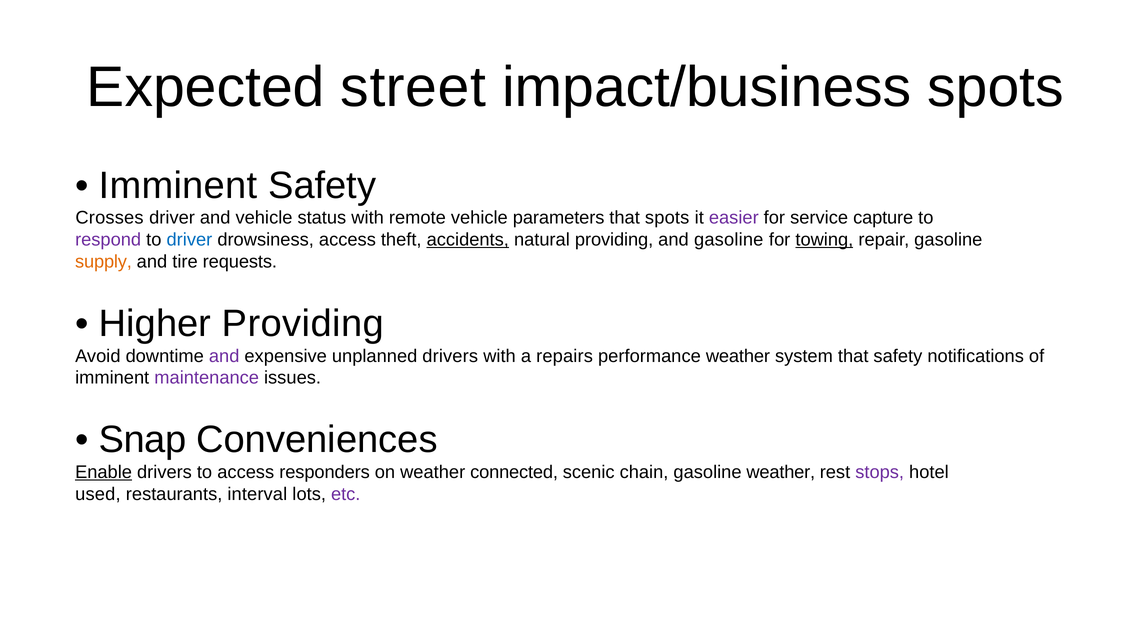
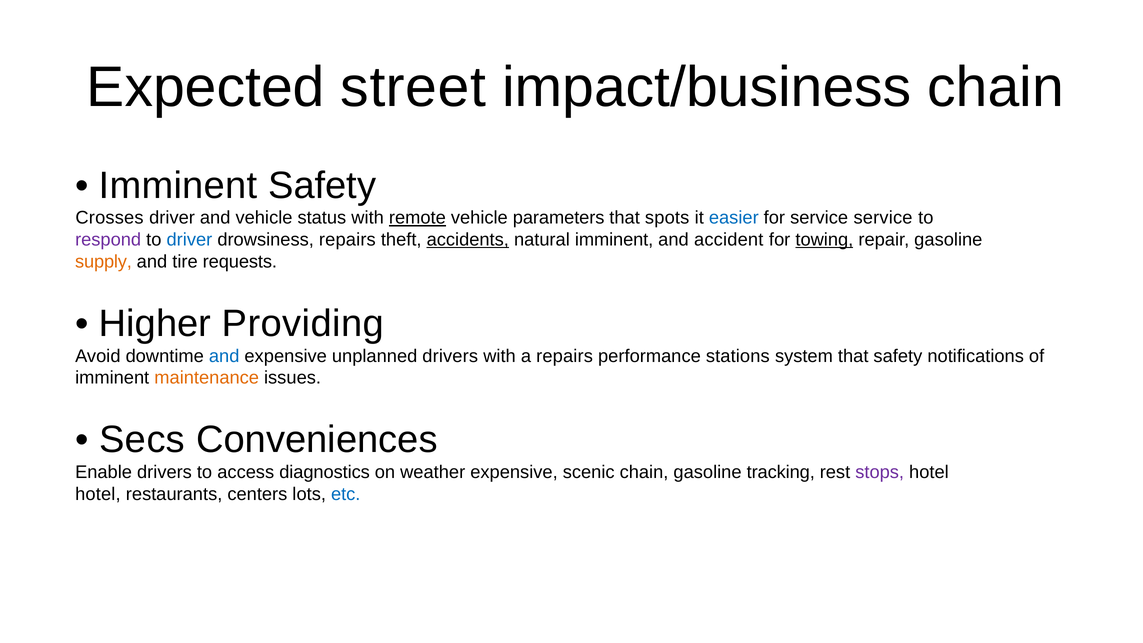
impact/business spots: spots -> chain (996, 87)
remote underline: none -> present (417, 218)
easier colour: purple -> blue (734, 218)
service capture: capture -> service (883, 218)
drowsiness access: access -> repairs (347, 240)
natural providing: providing -> imminent (614, 240)
and gasoline: gasoline -> accident (729, 240)
and colour: purple -> blue (224, 356)
performance weather: weather -> stations (738, 356)
maintenance colour: purple -> orange (207, 378)
Snap: Snap -> Secs (142, 440)
Enable underline: present -> none (104, 472)
responders: responders -> diagnostics (325, 472)
weather connected: connected -> expensive (514, 472)
gasoline weather: weather -> tracking (781, 472)
used: used -> hotel (98, 494)
interval: interval -> centers (257, 494)
etc colour: purple -> blue (346, 494)
